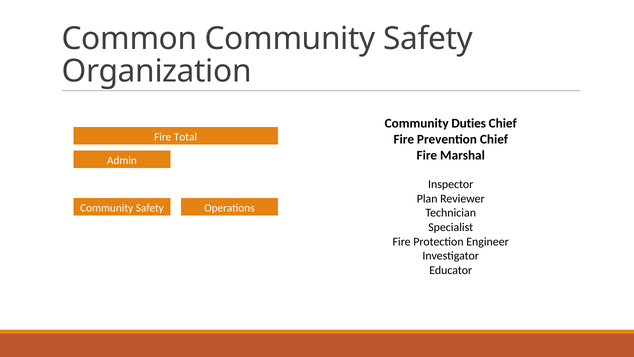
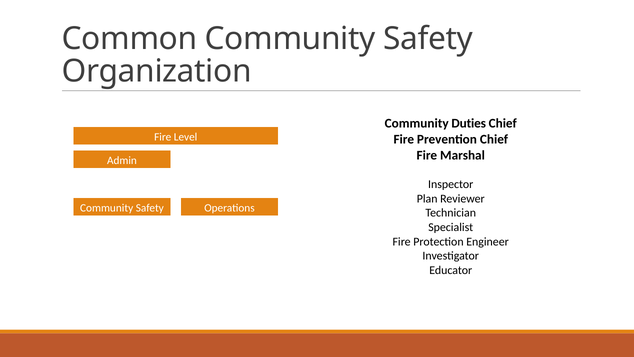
Total: Total -> Level (186, 137)
